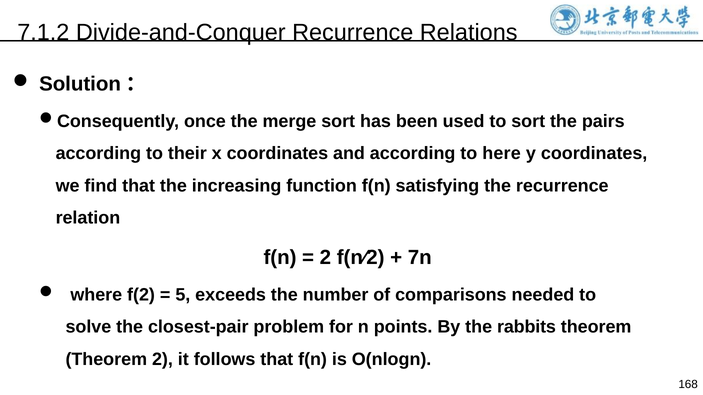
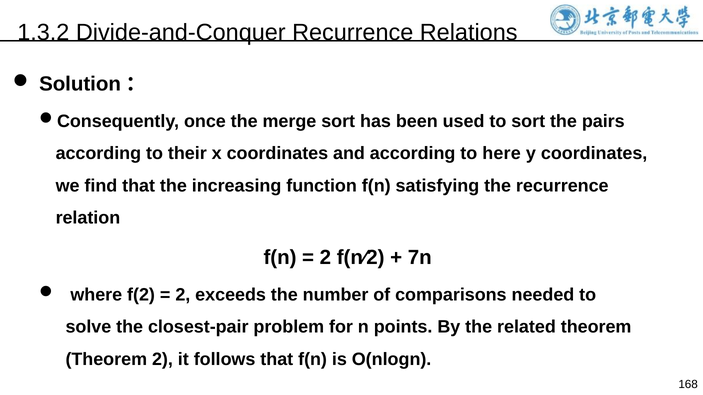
7.1.2: 7.1.2 -> 1.3.2 (43, 32)
5: 5 -> 2 (183, 295)
rabbits: rabbits -> related (526, 327)
